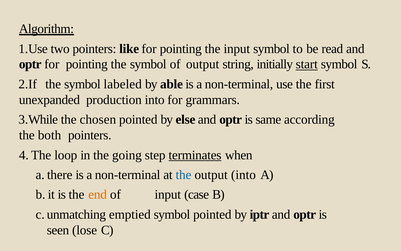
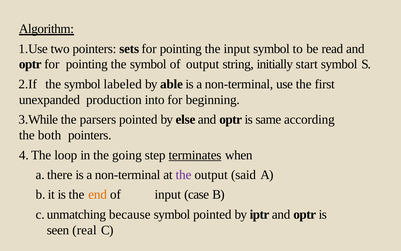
like: like -> sets (129, 49)
start underline: present -> none (307, 64)
grammars: grammars -> beginning (213, 100)
chosen: chosen -> parsers (98, 119)
the colour: blue -> purple (183, 175)
output into: into -> said (244, 175)
emptied: emptied -> because (130, 214)
lose: lose -> real (84, 230)
